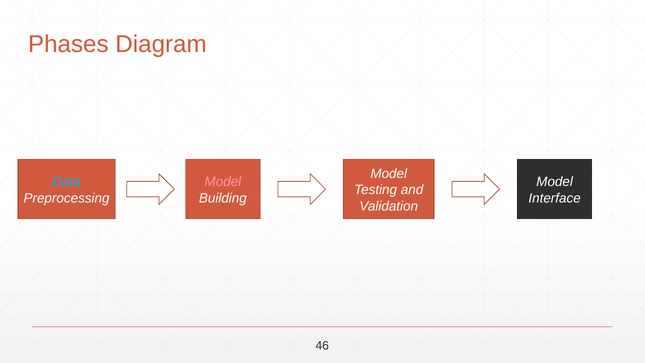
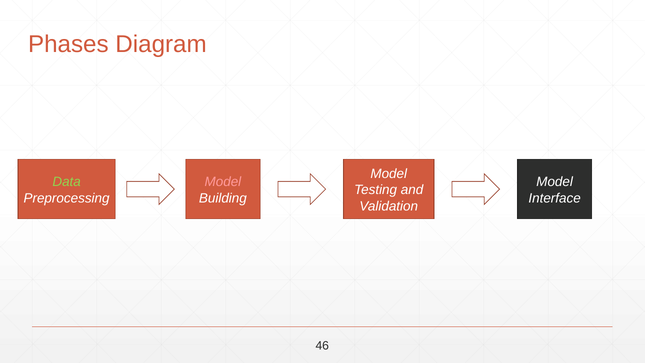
Data colour: light blue -> light green (67, 182)
